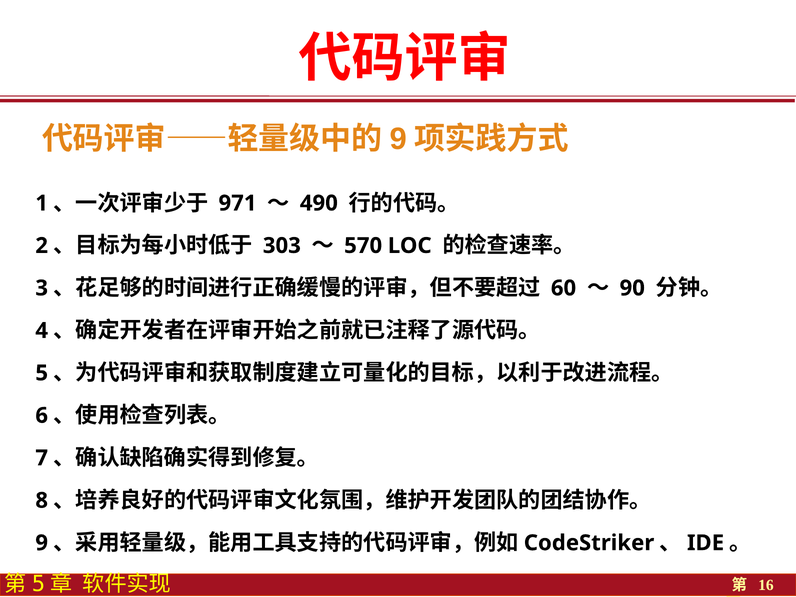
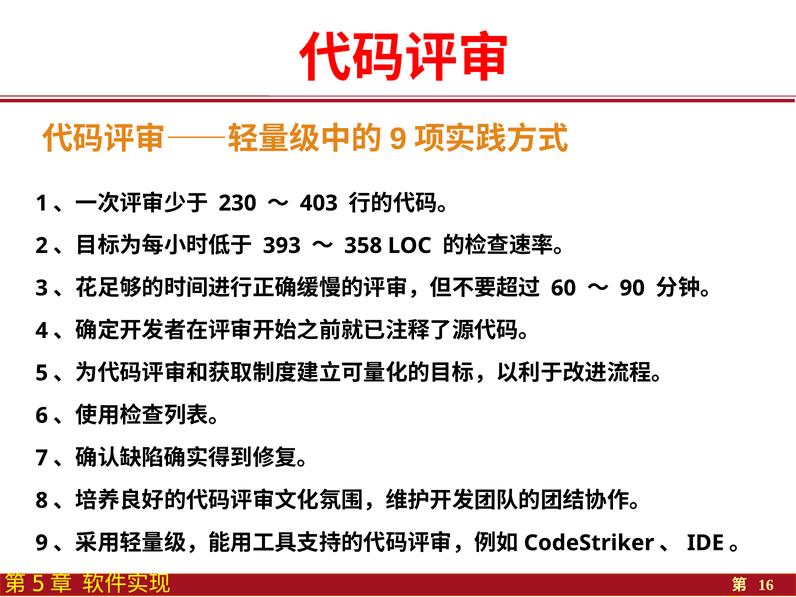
971: 971 -> 230 (238, 203)
490: 490 -> 403 (319, 203)
303: 303 -> 393 (282, 246)
570: 570 -> 358 (363, 246)
